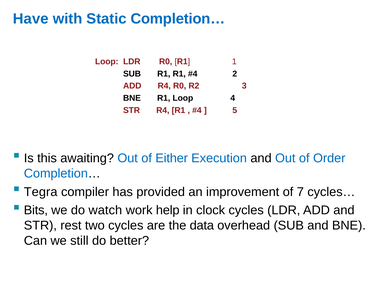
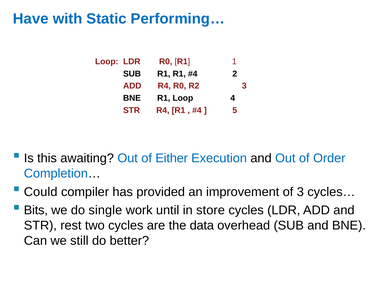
Static Completion…: Completion… -> Performing… (178, 19)
Tegra: Tegra -> Could (41, 192)
of 7: 7 -> 3 (300, 192)
watch: watch -> single (105, 210)
help: help -> until (168, 210)
clock: clock -> store (211, 210)
